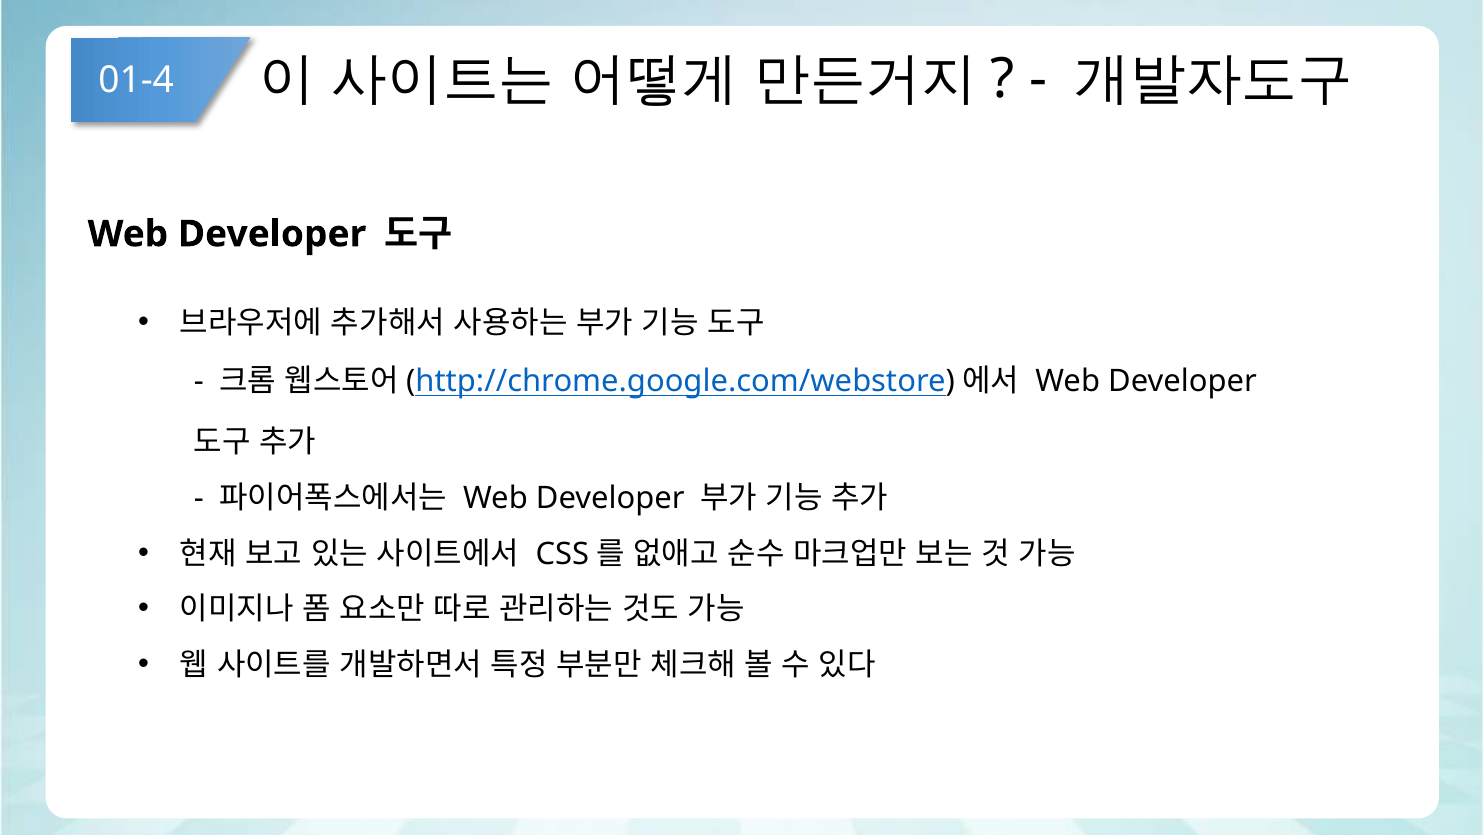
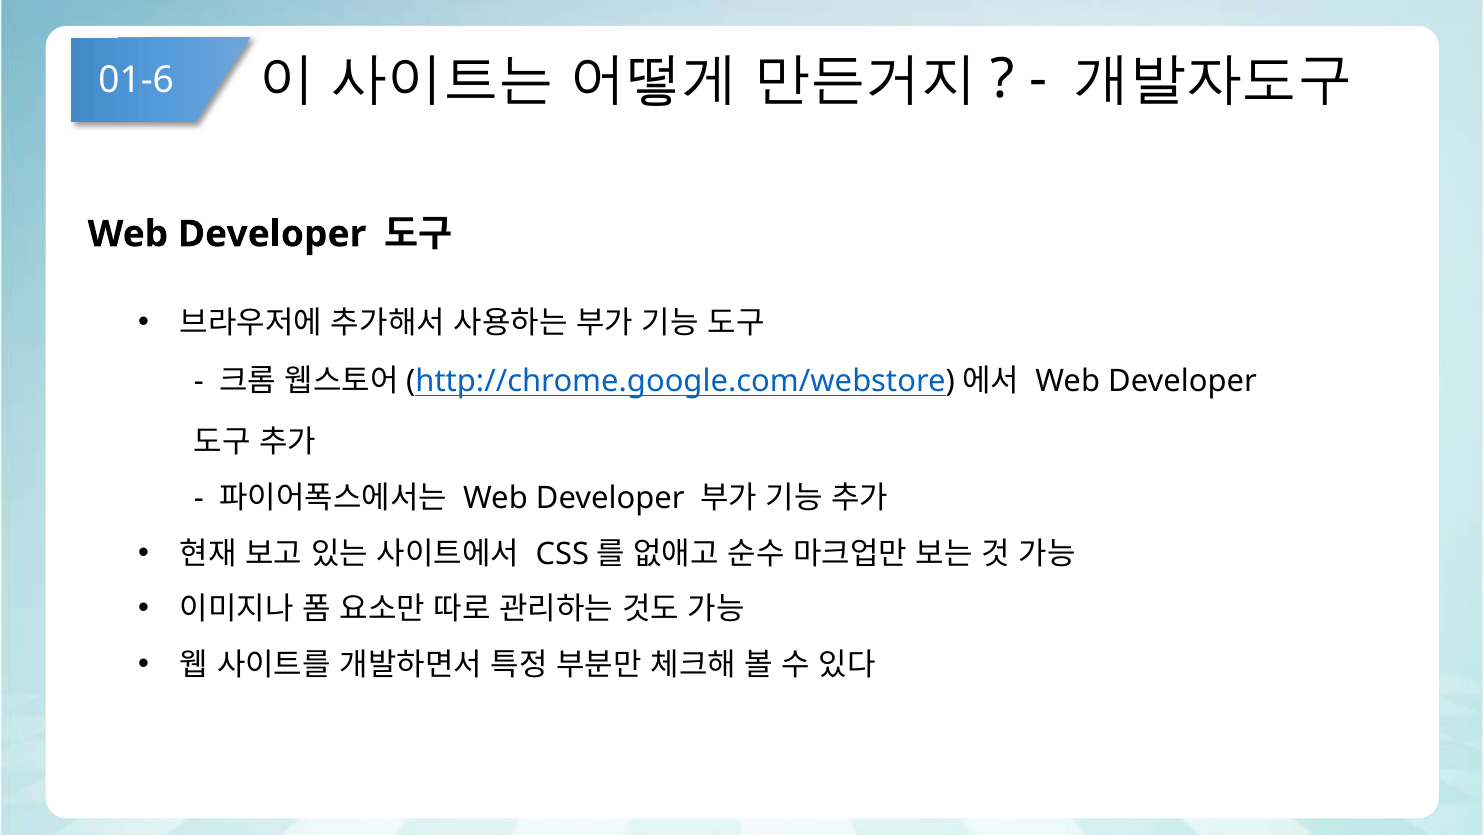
01-4: 01-4 -> 01-6 (136, 80)
